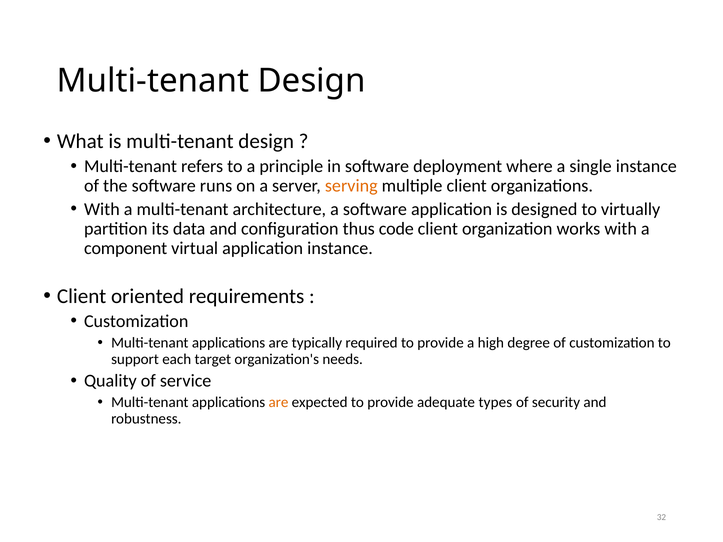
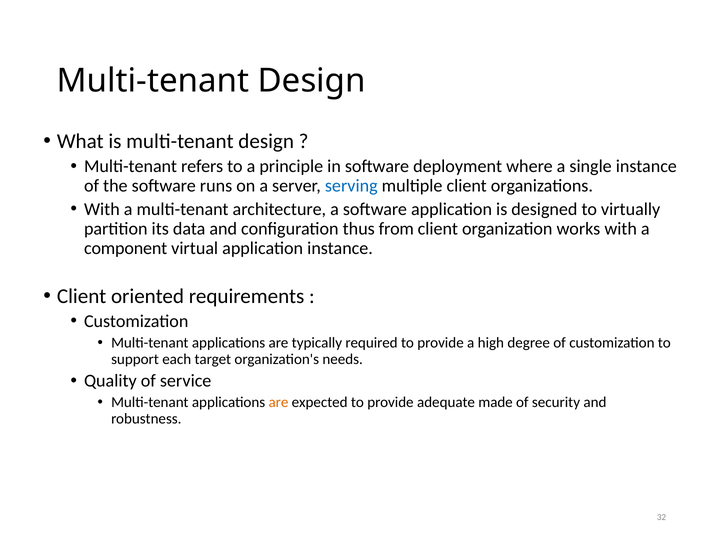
serving colour: orange -> blue (351, 186)
code: code -> from (396, 229)
types: types -> made (496, 403)
